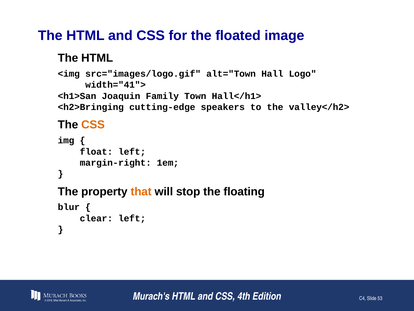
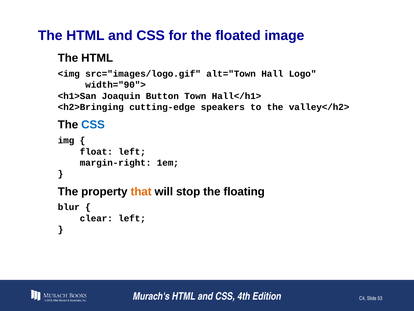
width="41">: width="41"> -> width="90"> (116, 85)
Family: Family -> Button (162, 96)
CSS colour: orange -> blue (93, 125)
